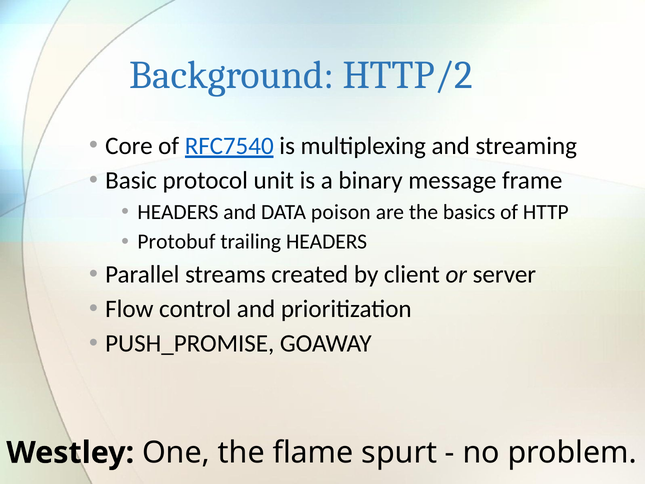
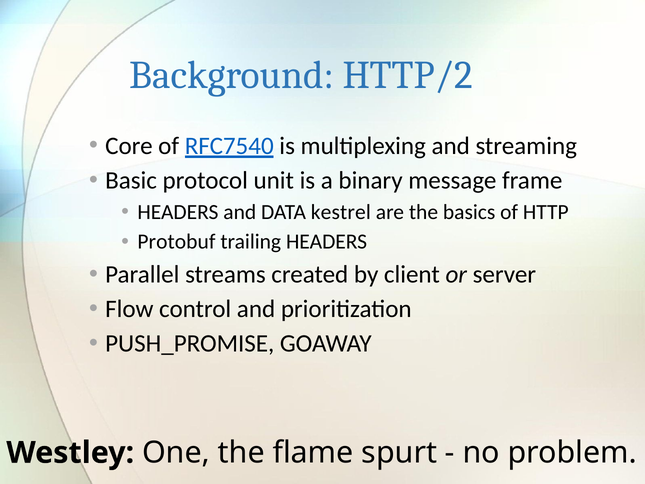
poison: poison -> kestrel (341, 212)
